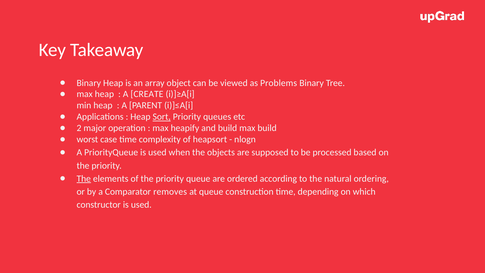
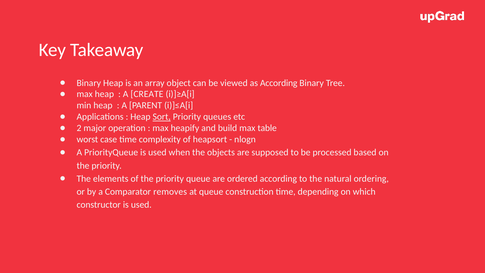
as Problems: Problems -> According (279, 83)
max build: build -> table (267, 128)
The underline: present -> none (84, 178)
